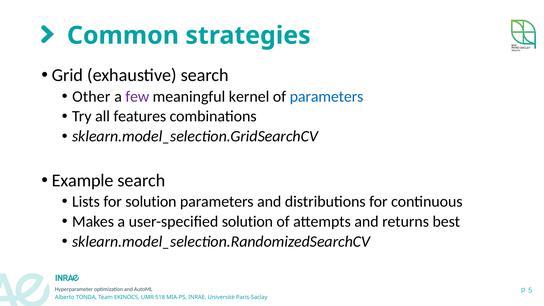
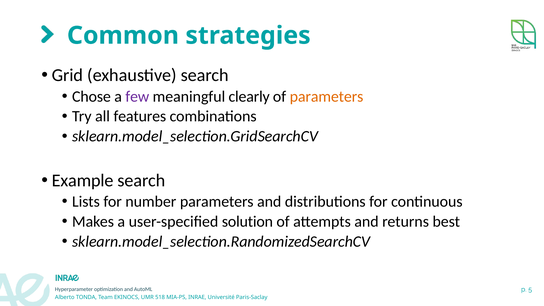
Other: Other -> Chose (91, 96)
kernel: kernel -> clearly (249, 96)
parameters colour: blue -> orange (327, 96)
for solution: solution -> number (151, 202)
